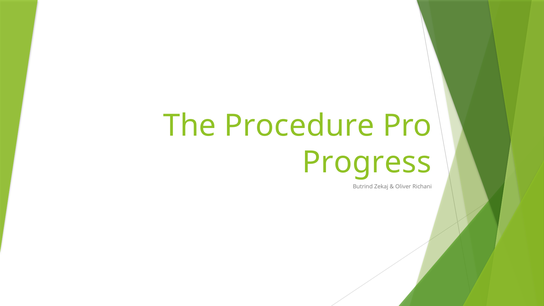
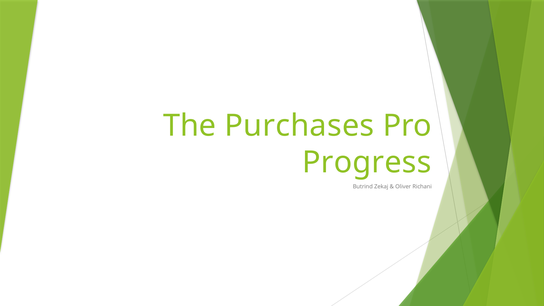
Procedure: Procedure -> Purchases (299, 126)
